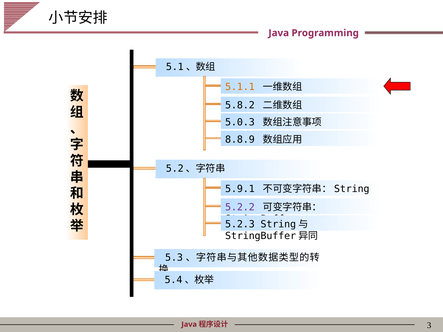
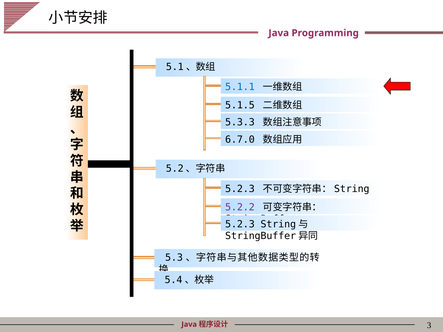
5.1.1 colour: orange -> blue (240, 87)
5.8.2: 5.8.2 -> 5.1.5 (240, 105)
5.0.3: 5.0.3 -> 5.3.3 (240, 122)
8.8.9: 8.8.9 -> 6.7.0 (240, 140)
5.9.1: 5.9.1 -> 5.2.3 (240, 189)
